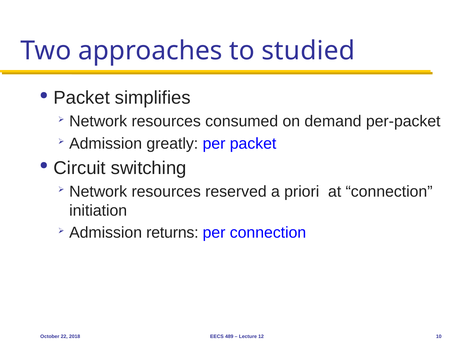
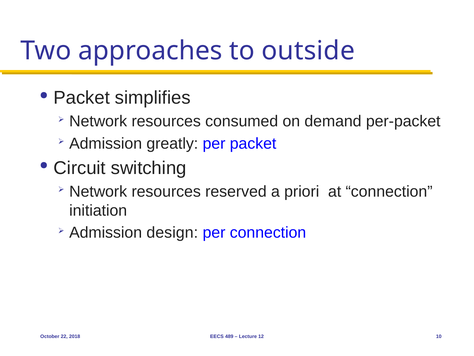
studied: studied -> outside (308, 51)
returns: returns -> design (172, 232)
